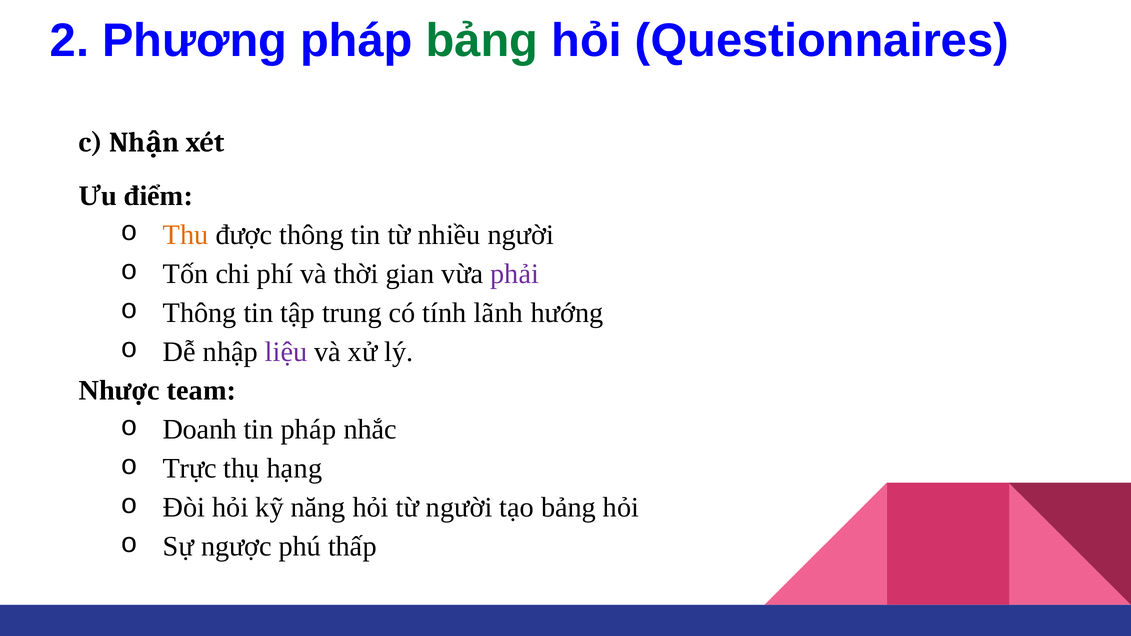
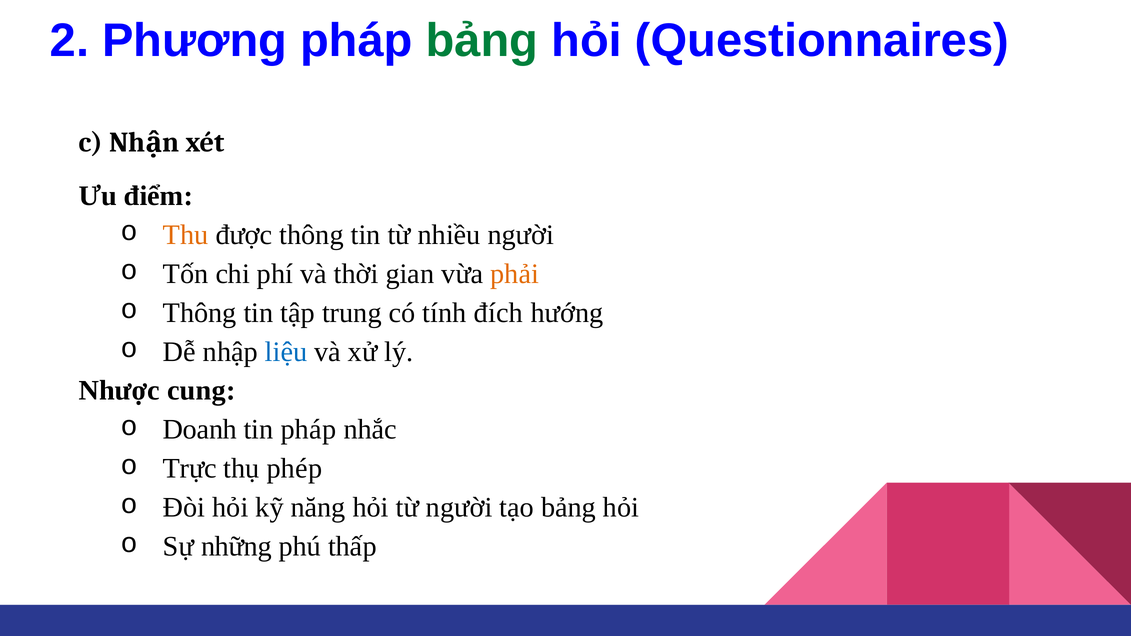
phải colour: purple -> orange (515, 274)
lãnh: lãnh -> đích (498, 313)
liệu colour: purple -> blue (286, 352)
team: team -> cung (201, 391)
hạng: hạng -> phép (294, 469)
ngược: ngược -> những (236, 547)
